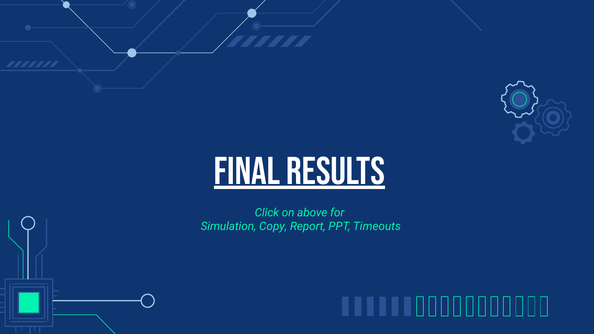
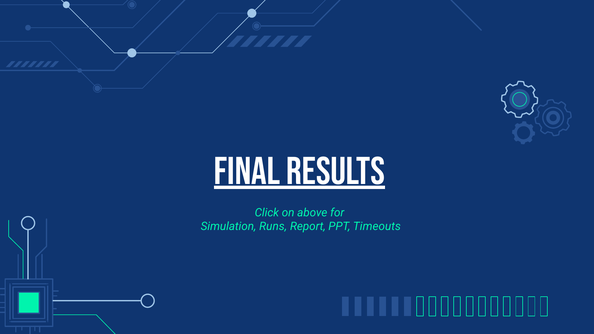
Copy: Copy -> Runs (273, 227)
